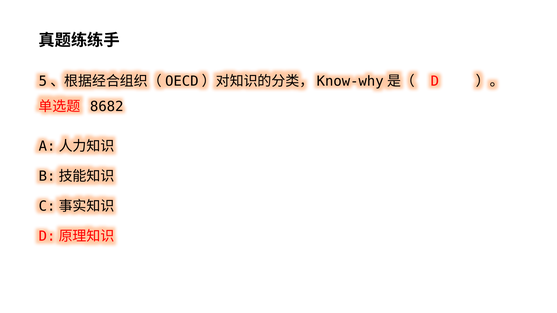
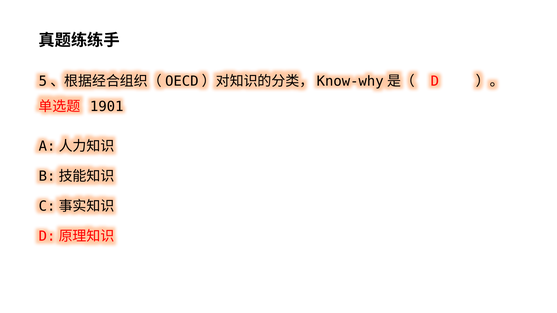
8682: 8682 -> 1901 (107, 107)
